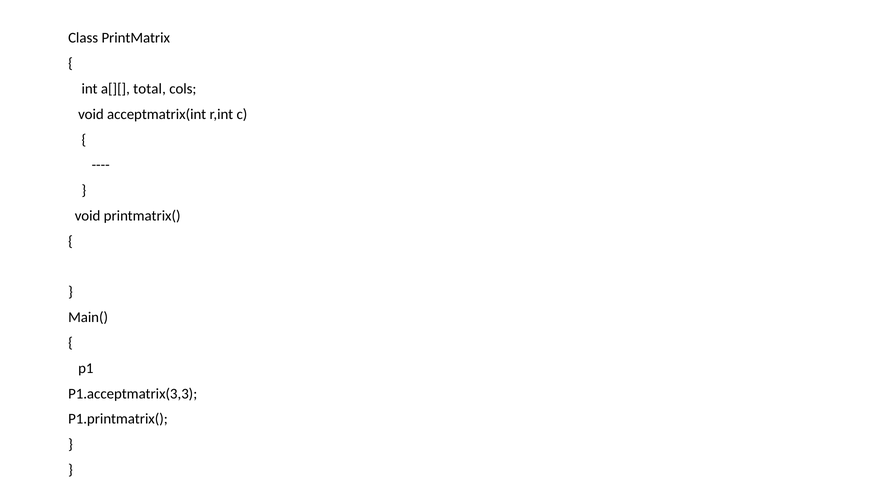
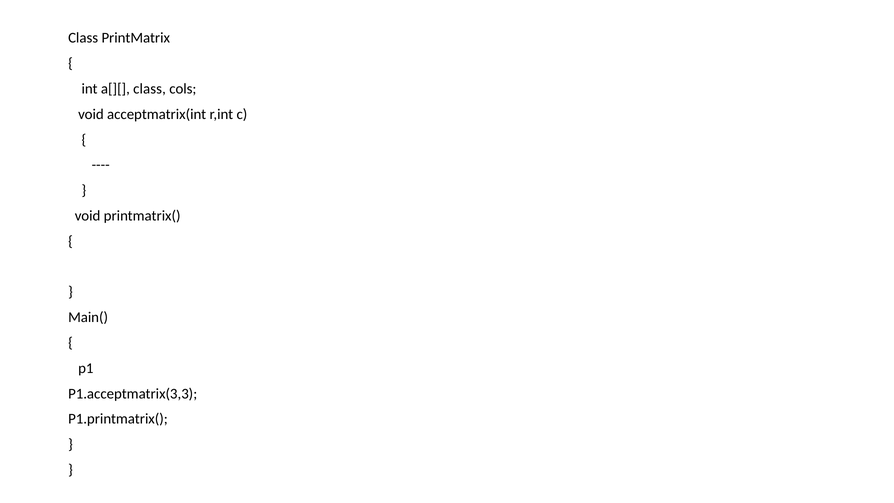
a[][ total: total -> class (150, 89)
